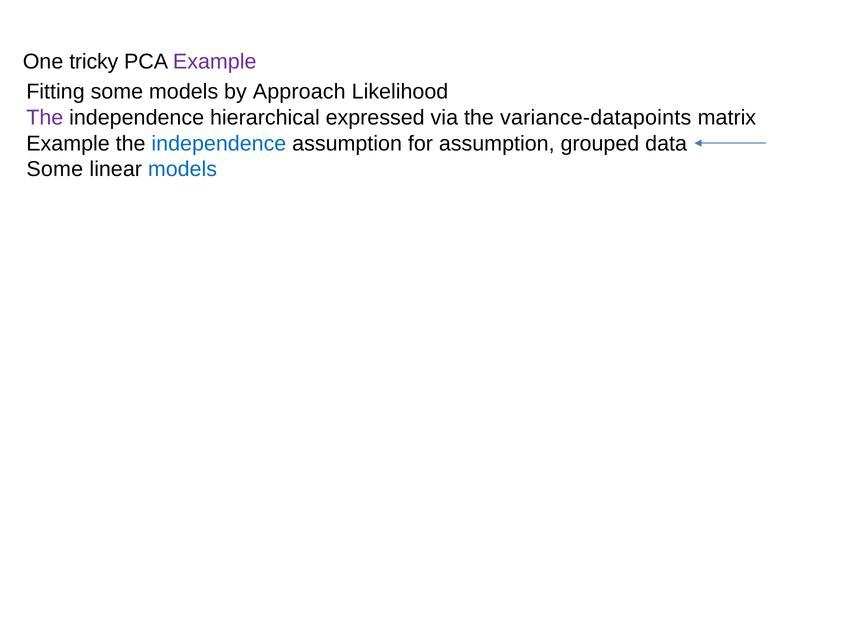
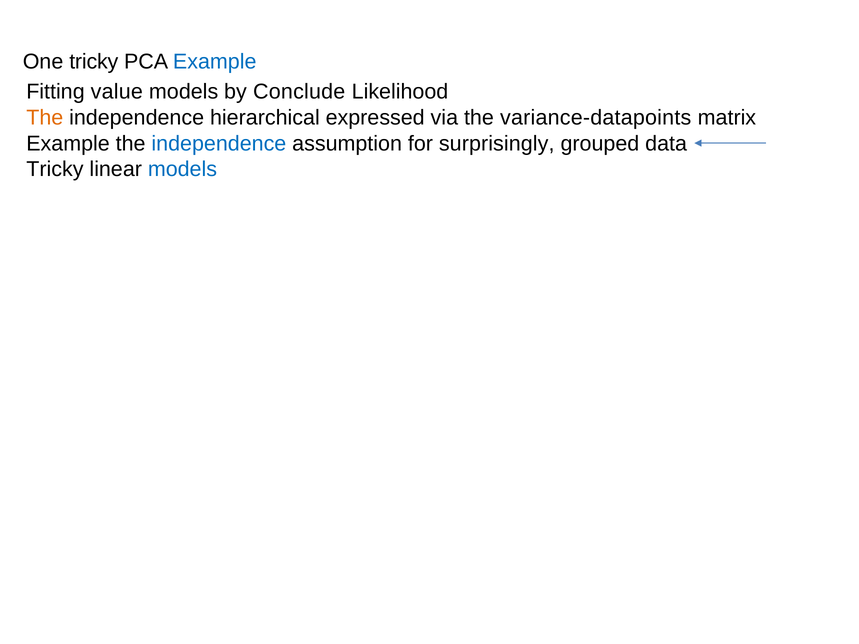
Example colour: purple -> blue (215, 62)
Fitting some: some -> value (117, 92)
Approach: Approach -> Conclude (299, 92)
The colour: purple -> orange (45, 118)
for assumption: assumption -> surprisingly (497, 143)
Some: Some -> Tricky (55, 169)
